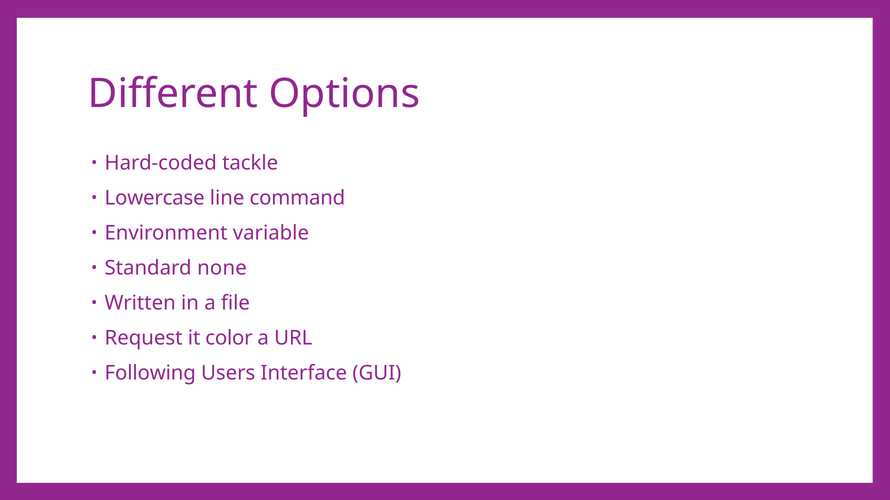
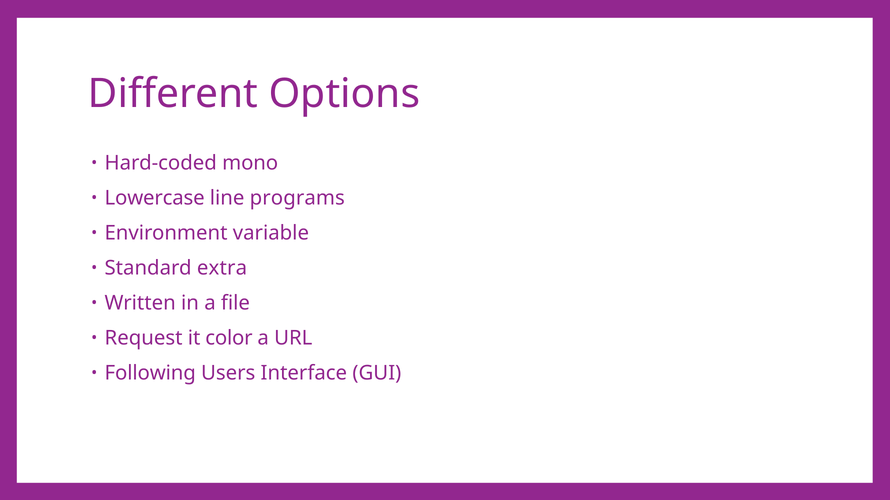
tackle: tackle -> mono (250, 163)
command: command -> programs (297, 198)
none: none -> extra (222, 268)
